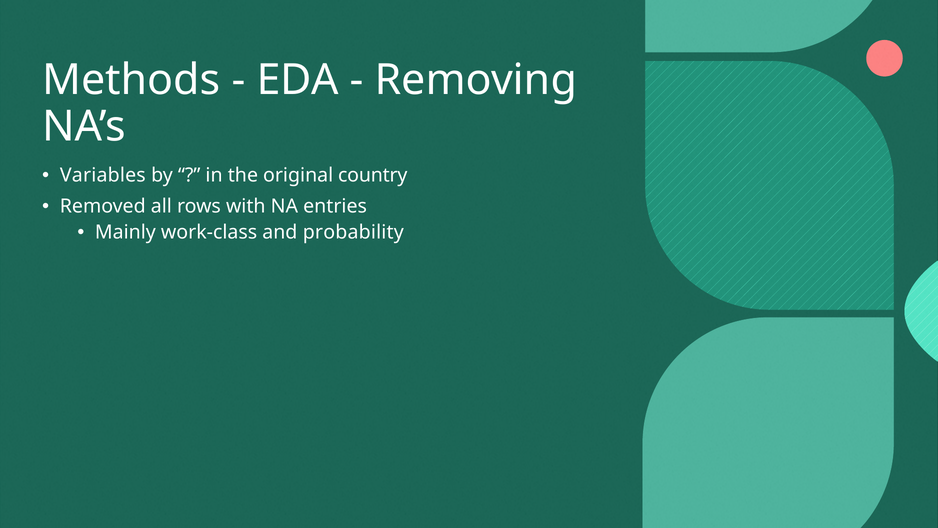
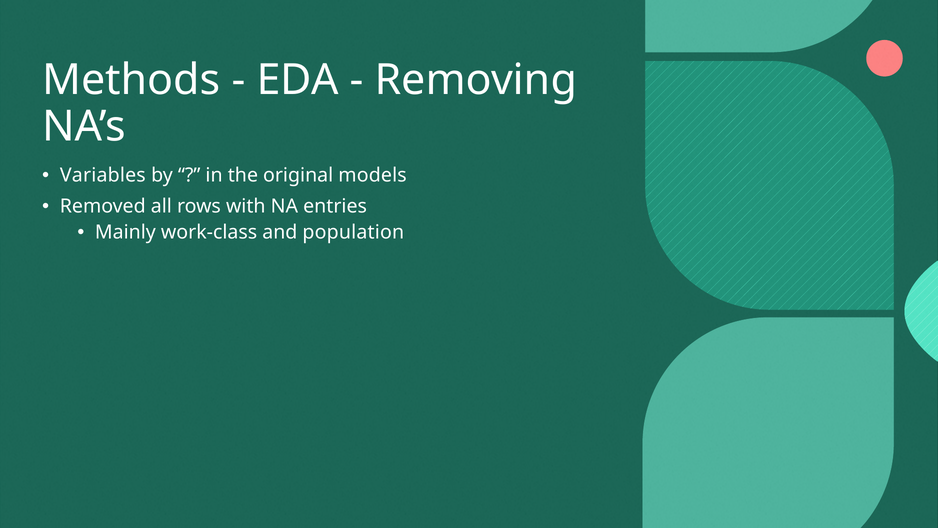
country: country -> models (373, 175)
probability: probability -> population (353, 232)
